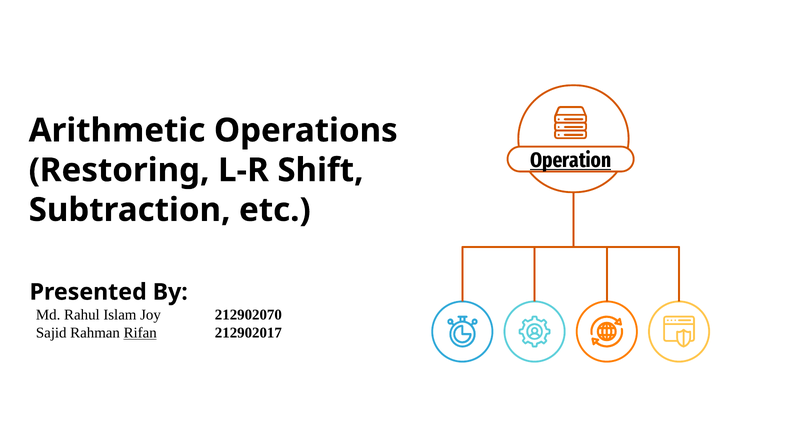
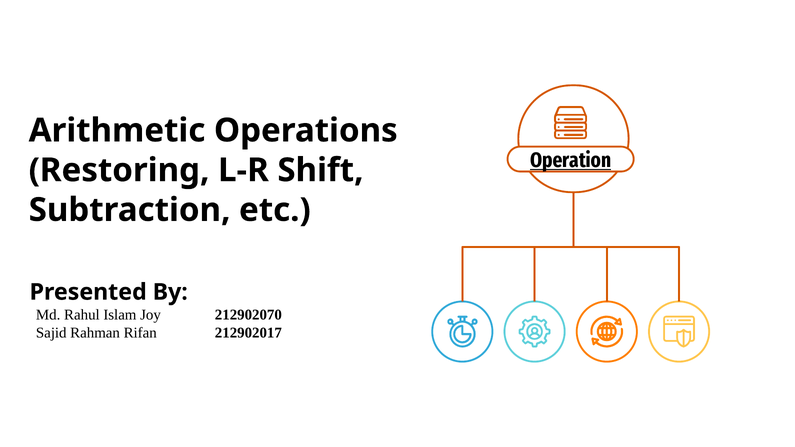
Rifan underline: present -> none (140, 333)
